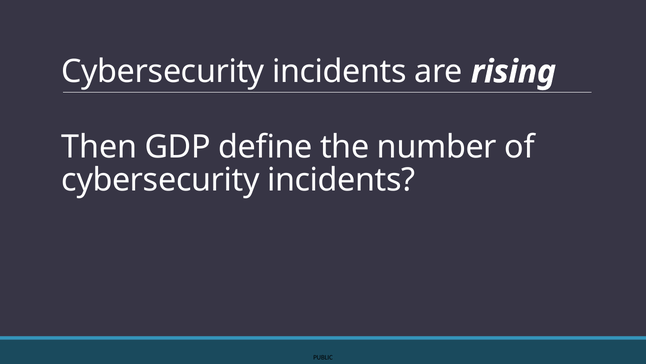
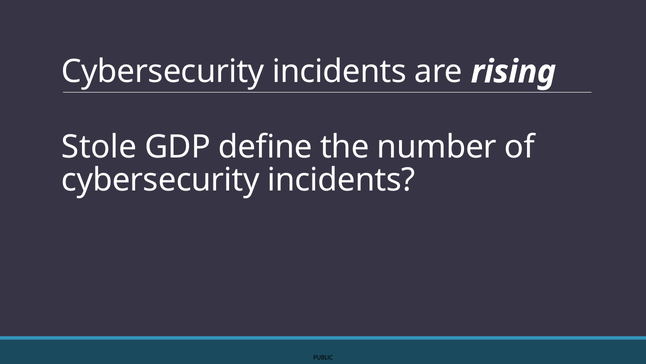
Then: Then -> Stole (99, 147)
